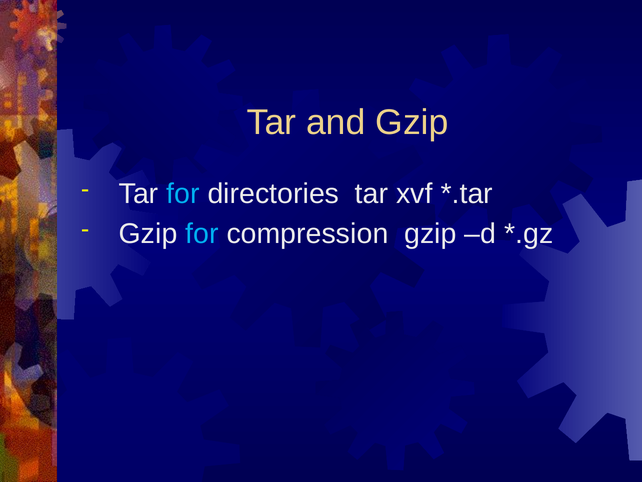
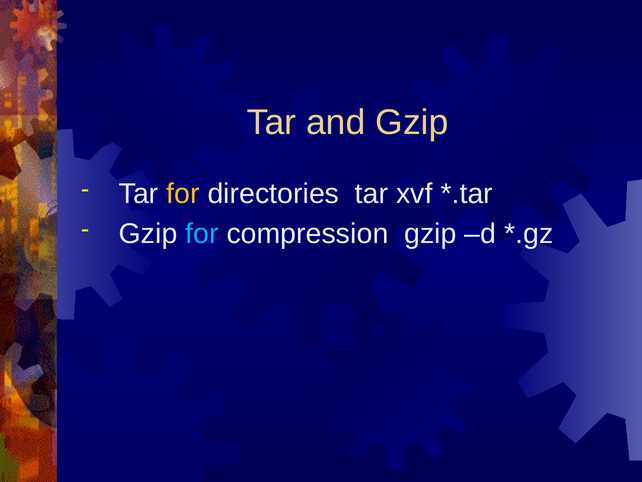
for colour: light blue -> yellow (183, 194)
